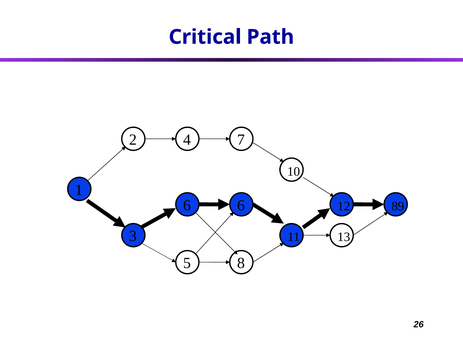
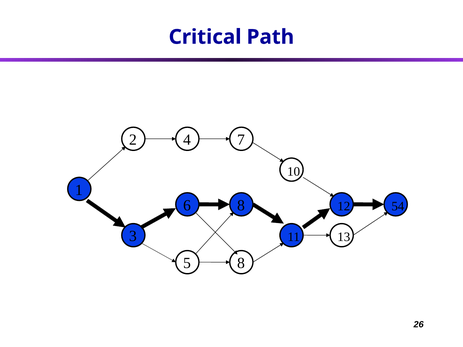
6 6: 6 -> 8 (241, 206)
89: 89 -> 54 (398, 206)
